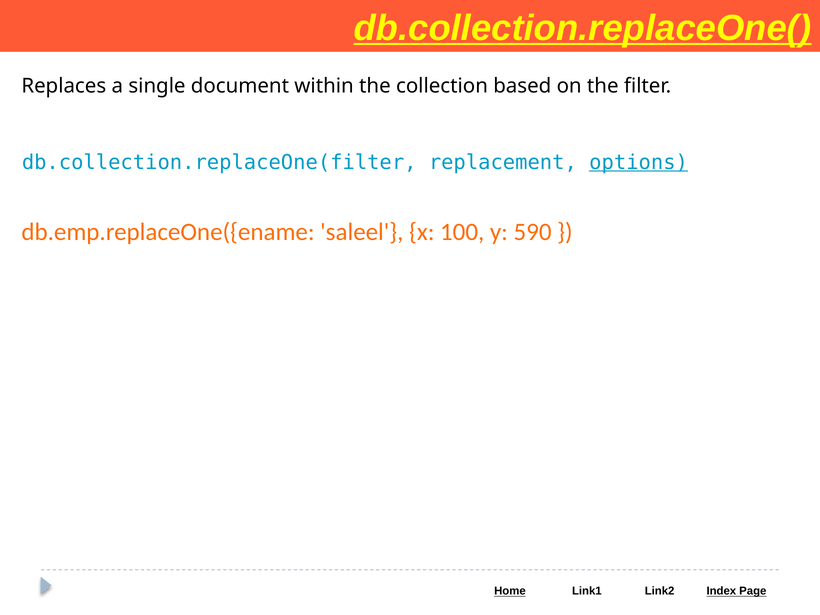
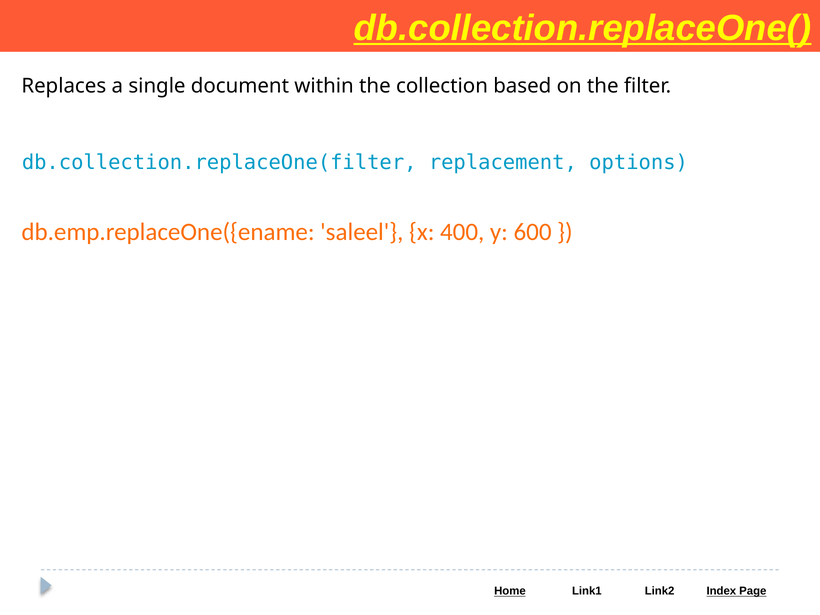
options underline: present -> none (639, 162)
100: 100 -> 400 (462, 232)
590: 590 -> 600 (533, 232)
